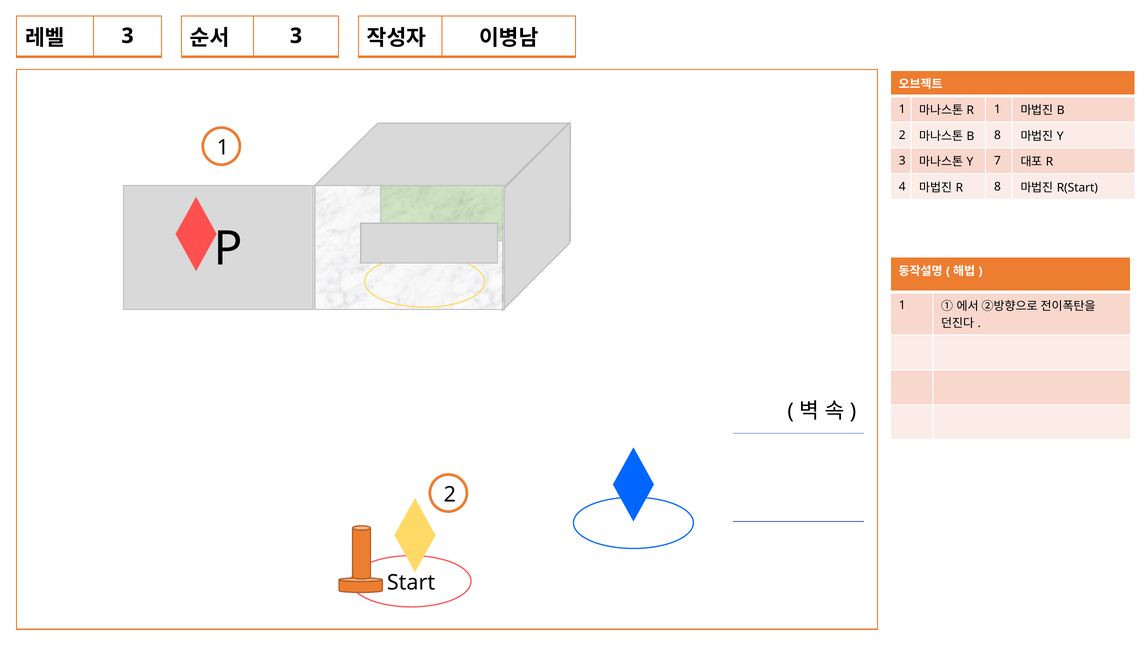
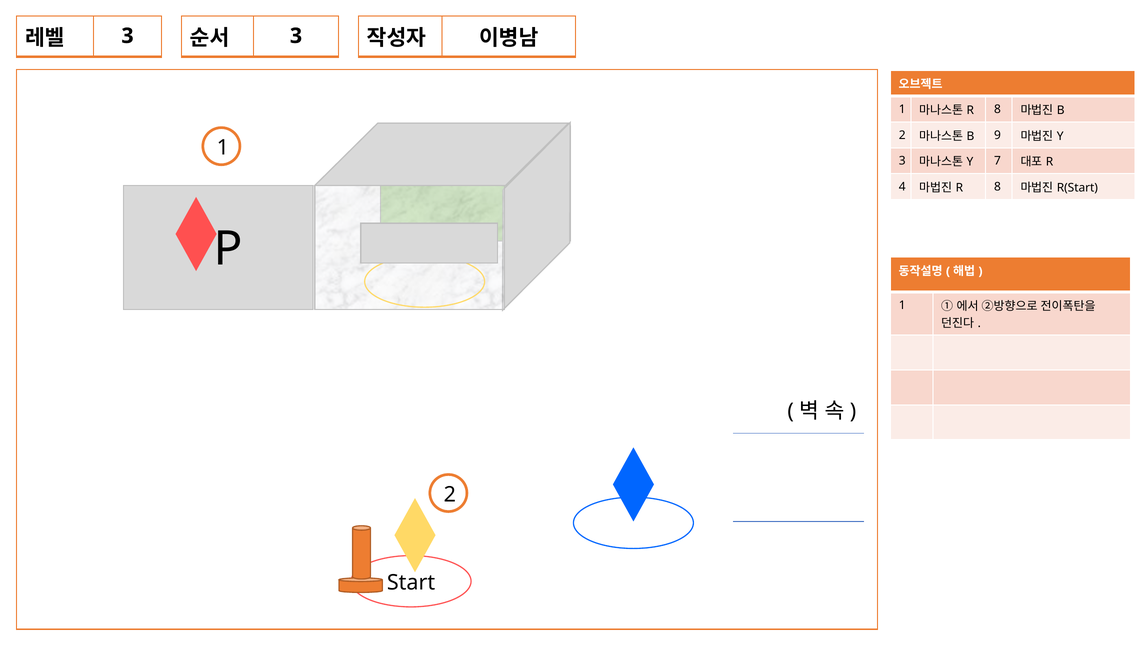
1: 1 -> 8 (998, 109)
8: 8 -> 9 (998, 135)
